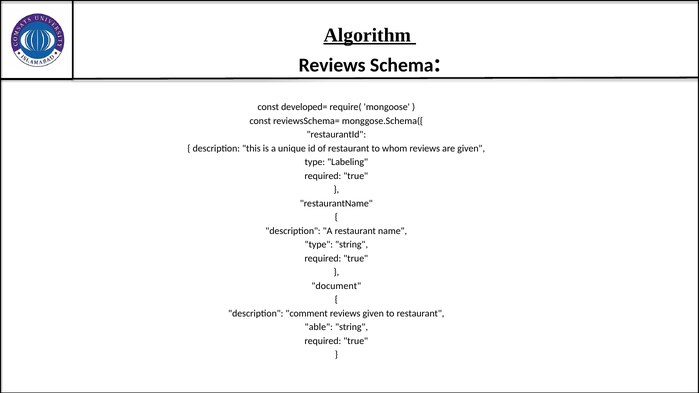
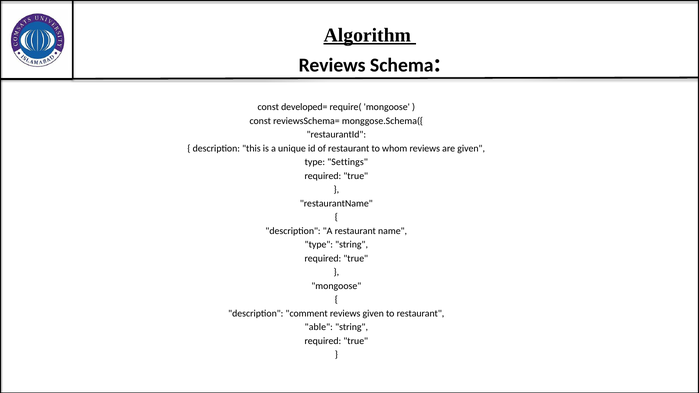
Labeling: Labeling -> Settings (348, 162)
document: document -> mongoose (336, 286)
